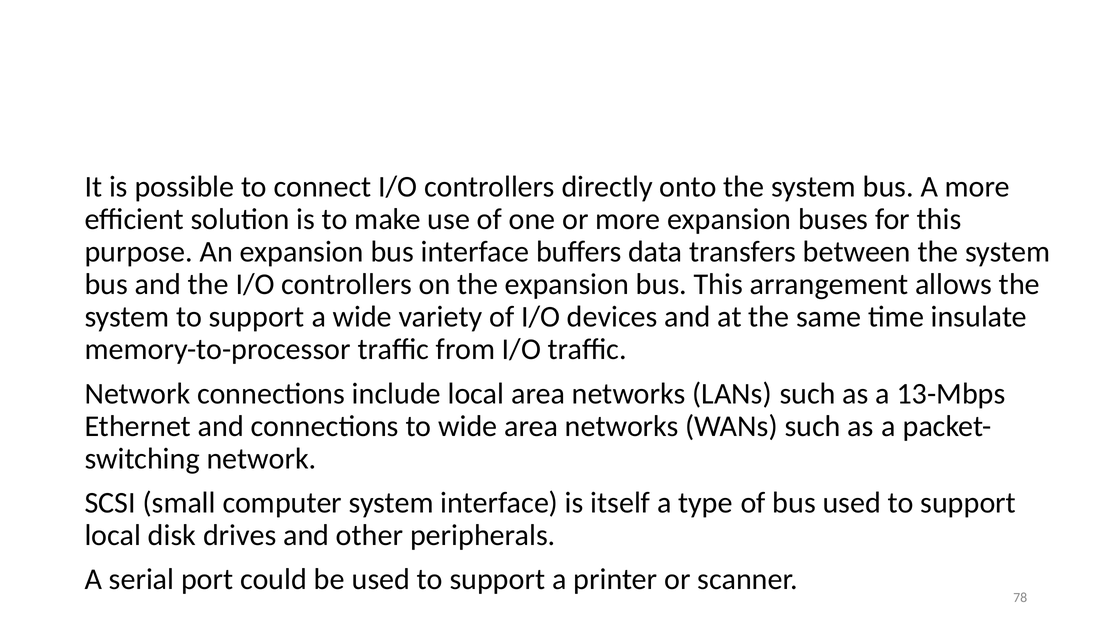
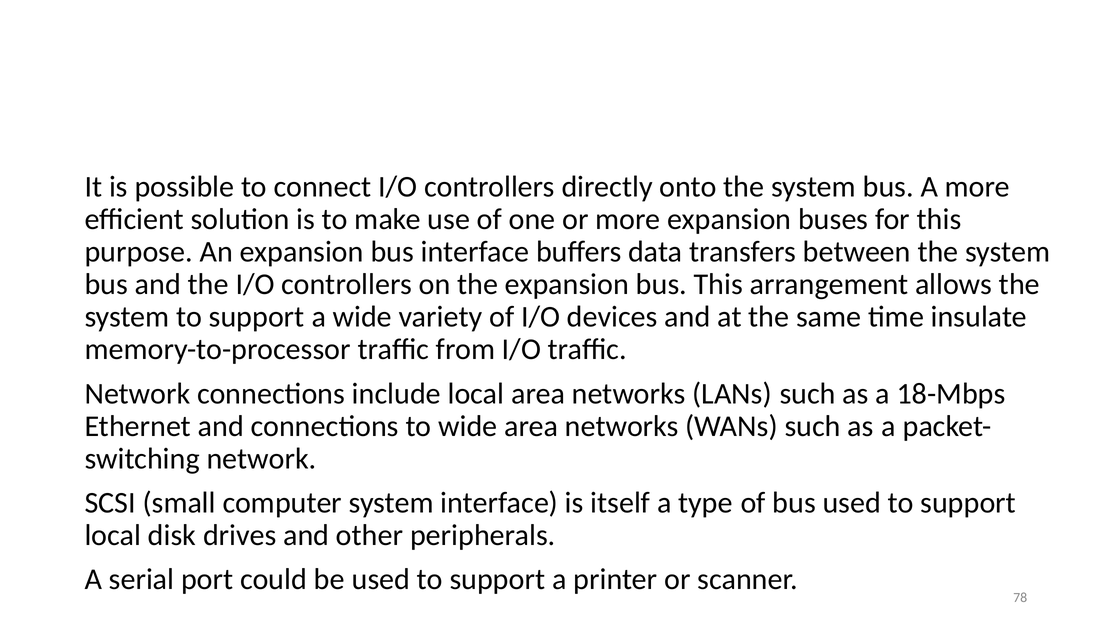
13-Mbps: 13-Mbps -> 18-Mbps (951, 393)
